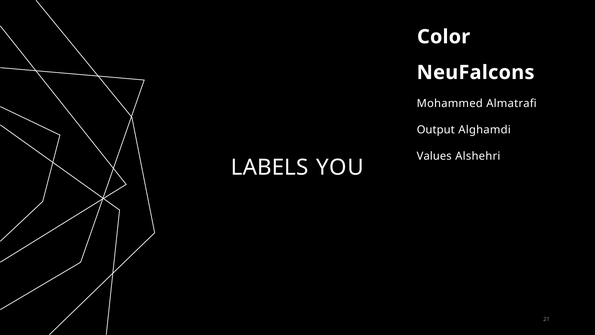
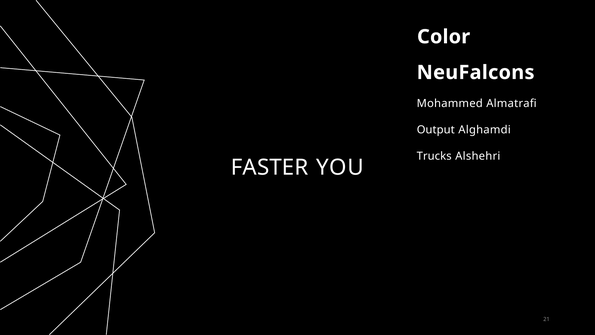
Values: Values -> Trucks (434, 156)
LABELS: LABELS -> FASTER (270, 167)
